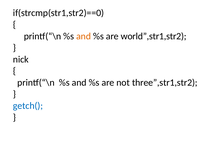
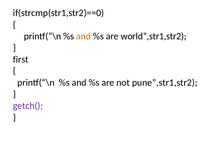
nick: nick -> first (21, 59)
three”,str1,str2: three”,str1,str2 -> pune”,str1,str2 (165, 82)
getch( colour: blue -> purple (28, 106)
